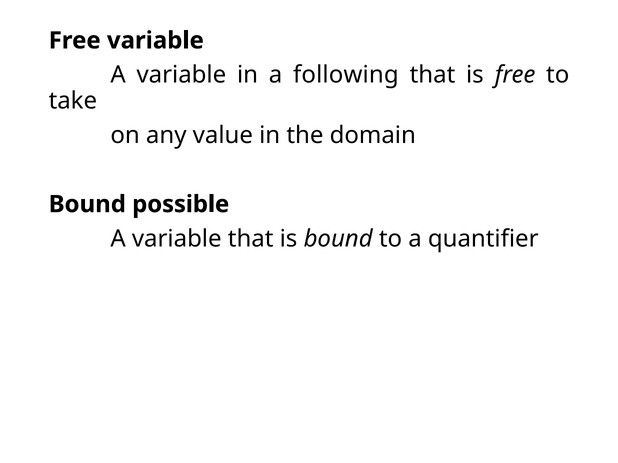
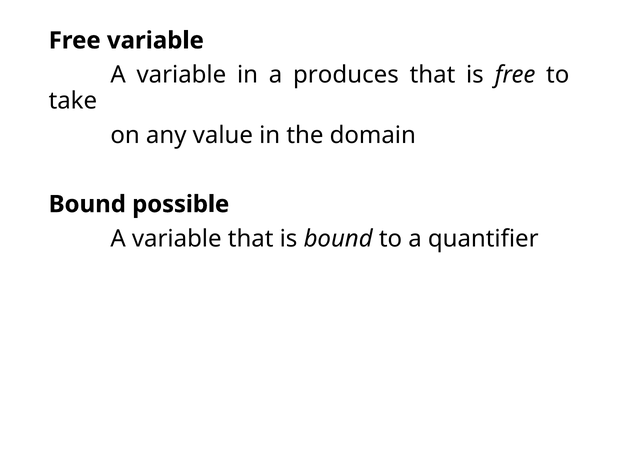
following: following -> produces (346, 75)
